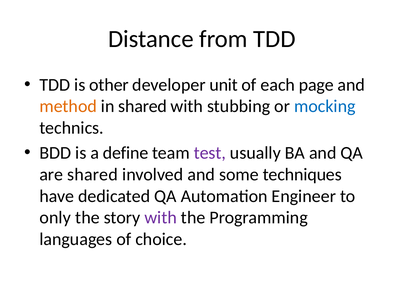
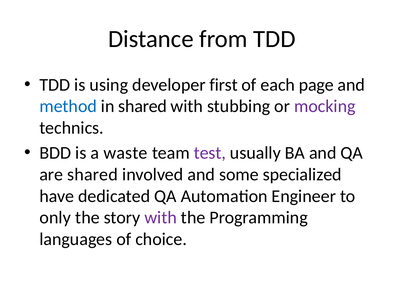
other: other -> using (109, 85)
unit: unit -> first (224, 85)
method colour: orange -> blue (68, 106)
mocking colour: blue -> purple (325, 106)
define: define -> waste (125, 153)
techniques: techniques -> specialized (302, 175)
